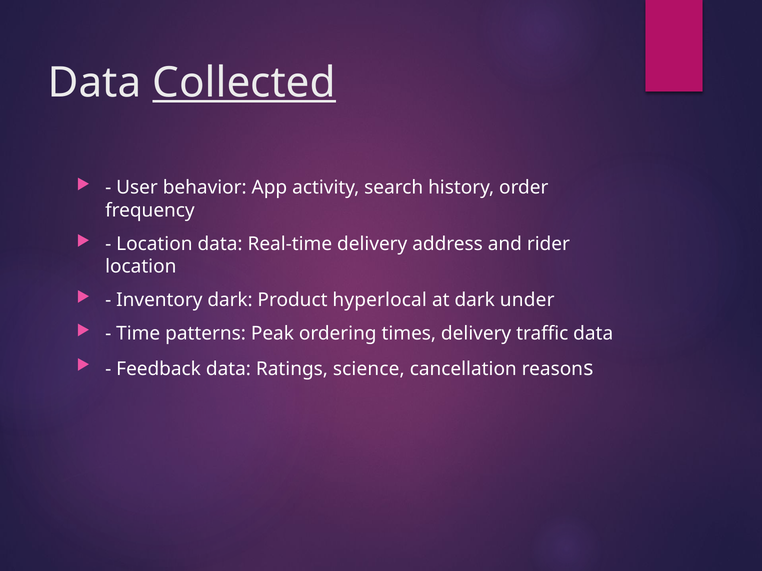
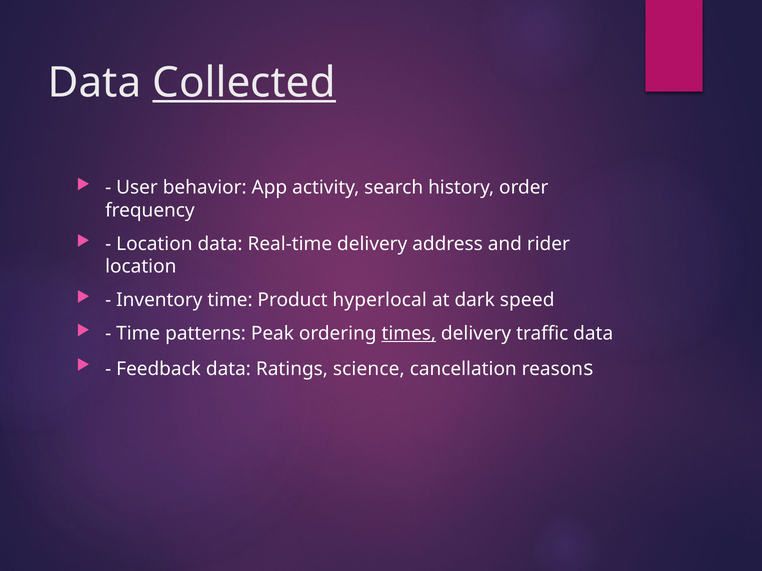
Inventory dark: dark -> time (230, 300)
under: under -> speed (527, 300)
times underline: none -> present (409, 334)
